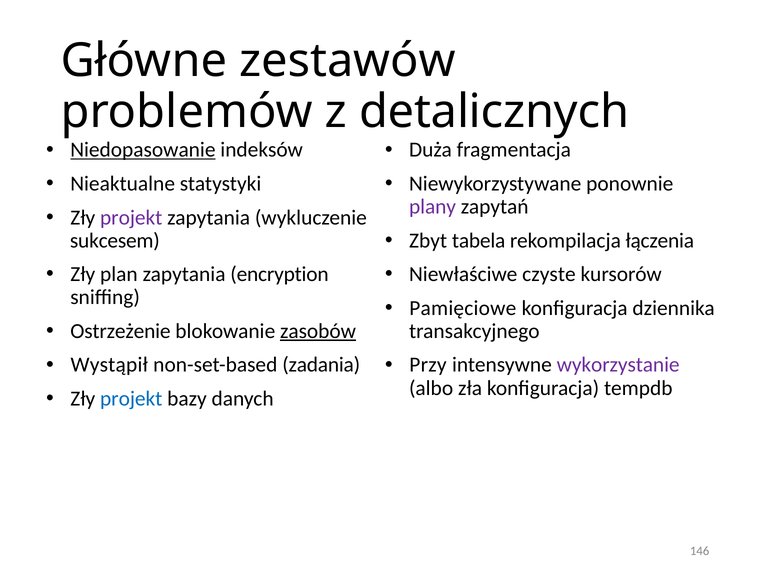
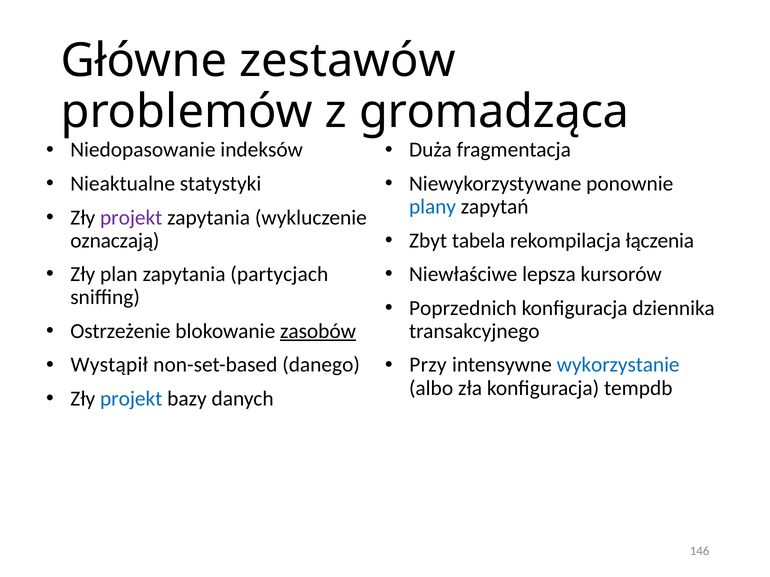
detalicznych: detalicznych -> gromadząca (494, 112)
Niedopasowanie underline: present -> none (143, 150)
plany colour: purple -> blue (433, 207)
sukcesem: sukcesem -> oznaczają (115, 241)
encryption: encryption -> partycjach (279, 275)
czyste: czyste -> lepsza (549, 275)
Pamięciowe: Pamięciowe -> Poprzednich (463, 308)
zadania: zadania -> danego (321, 365)
wykorzystanie colour: purple -> blue (618, 365)
